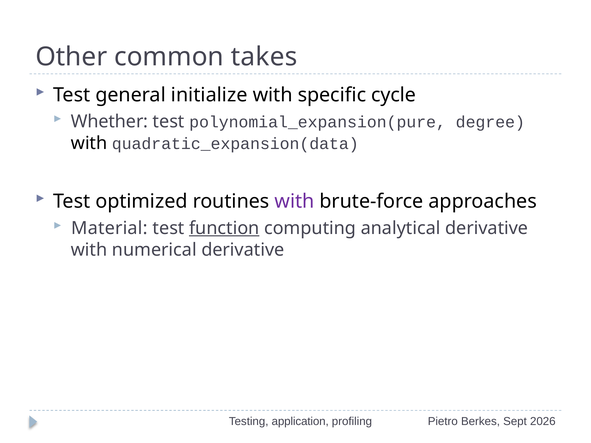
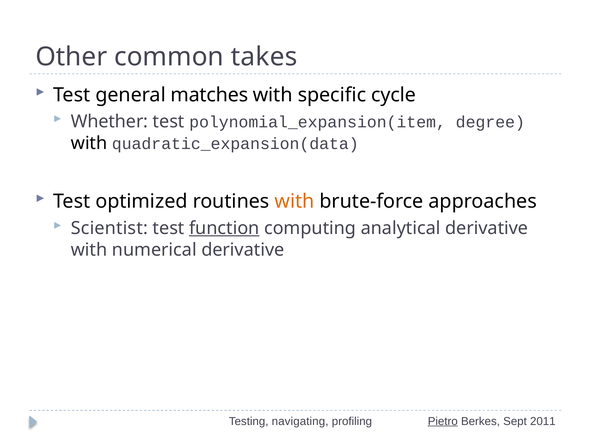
initialize: initialize -> matches (209, 95)
polynomial_expansion(pure: polynomial_expansion(pure -> polynomial_expansion(item (318, 122)
with colour: purple -> orange (294, 202)
Material: Material -> Scientist (109, 228)
application: application -> navigating (300, 421)
Pietro underline: none -> present (443, 421)
2026: 2026 -> 2011 (543, 421)
